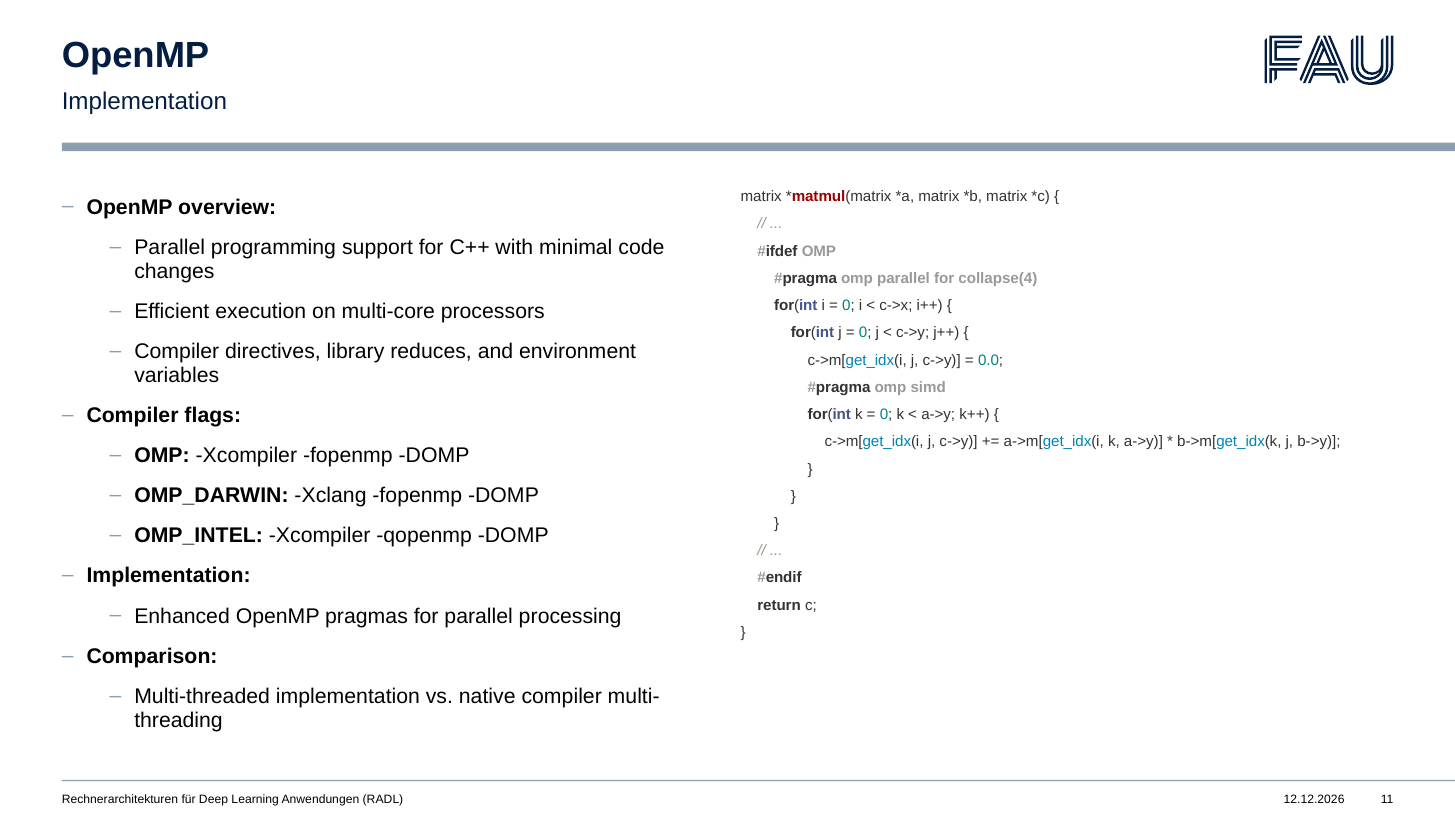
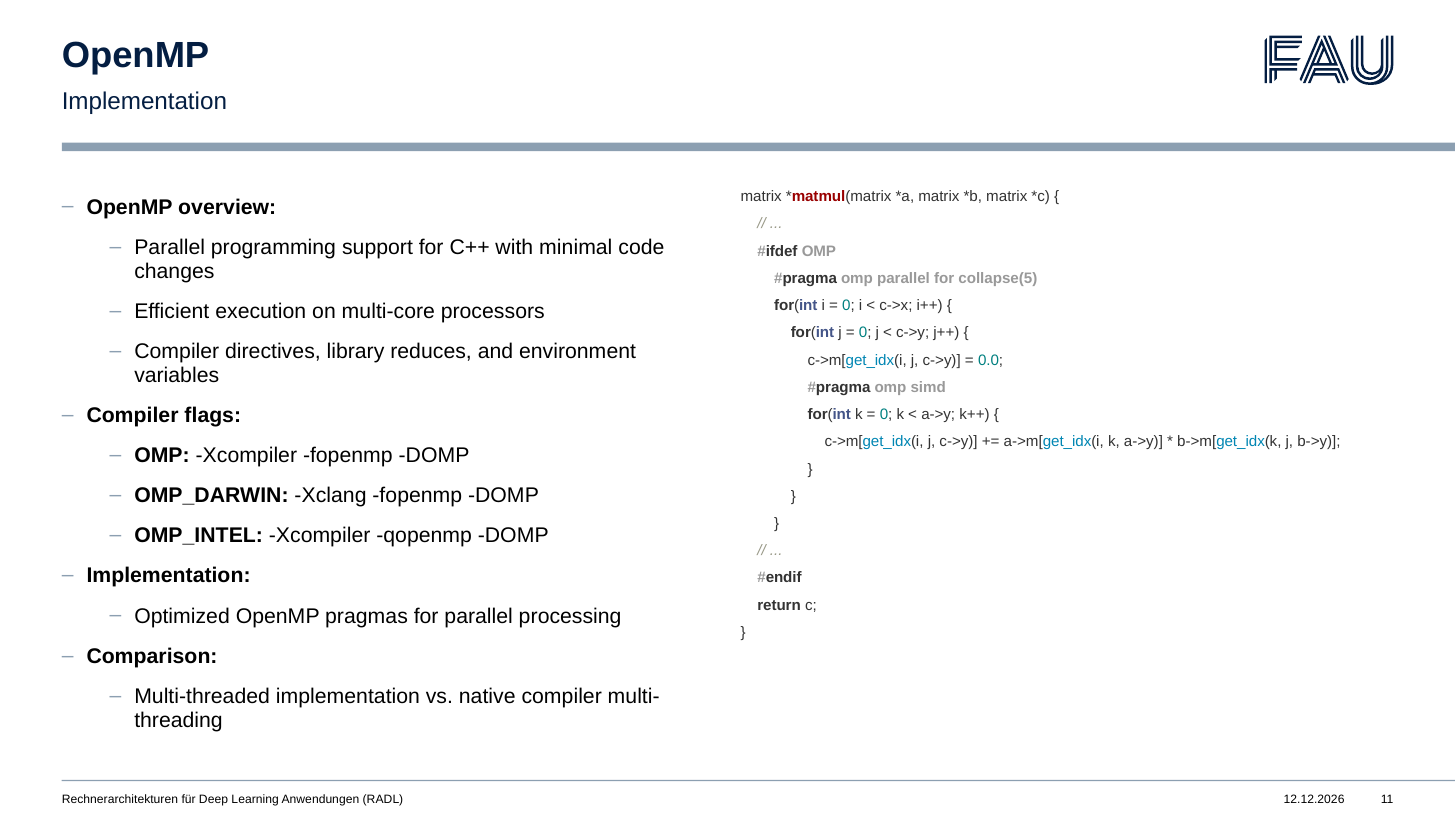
collapse(4: collapse(4 -> collapse(5 (998, 279)
Enhanced: Enhanced -> Optimized (182, 616)
